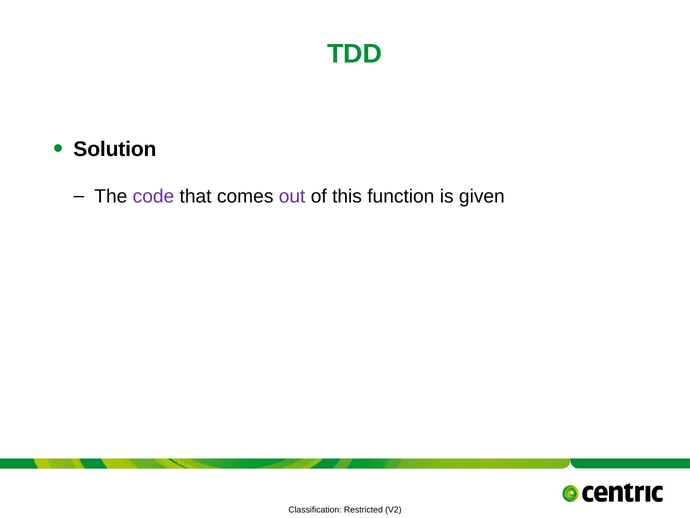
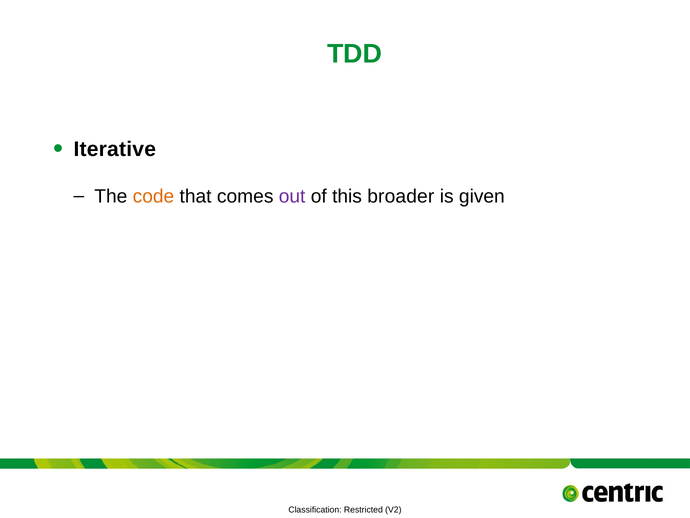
Solution: Solution -> Iterative (115, 149)
code colour: purple -> orange (153, 196)
function: function -> broader (401, 196)
